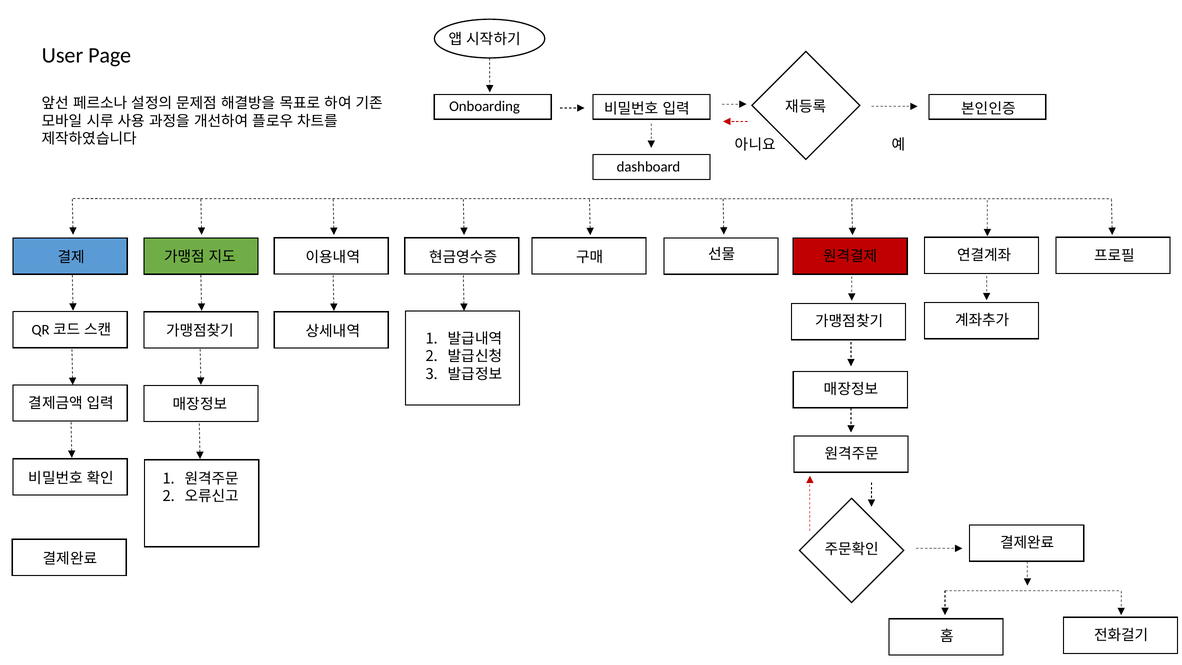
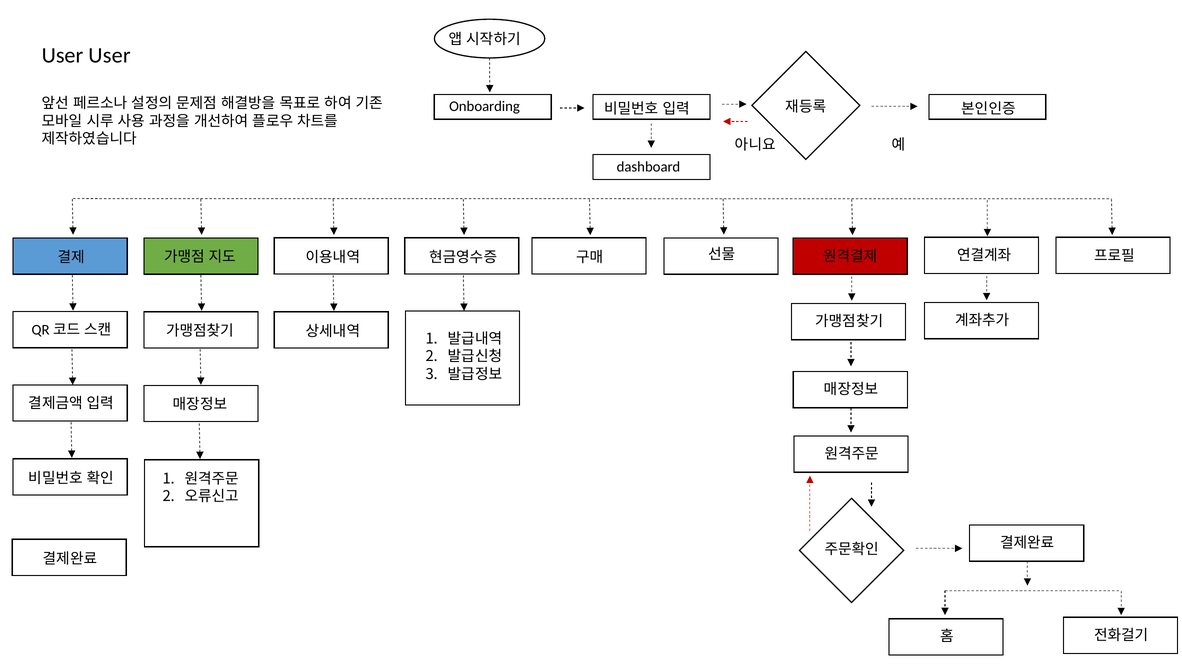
User Page: Page -> User (109, 55)
